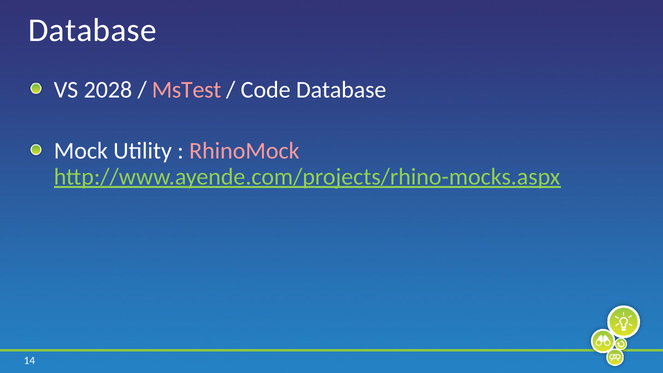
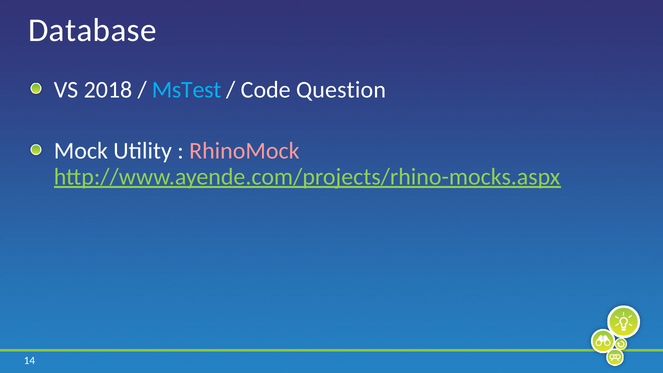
2028: 2028 -> 2018 (108, 90)
MsTest colour: pink -> light blue (187, 90)
Code Database: Database -> Question (341, 90)
